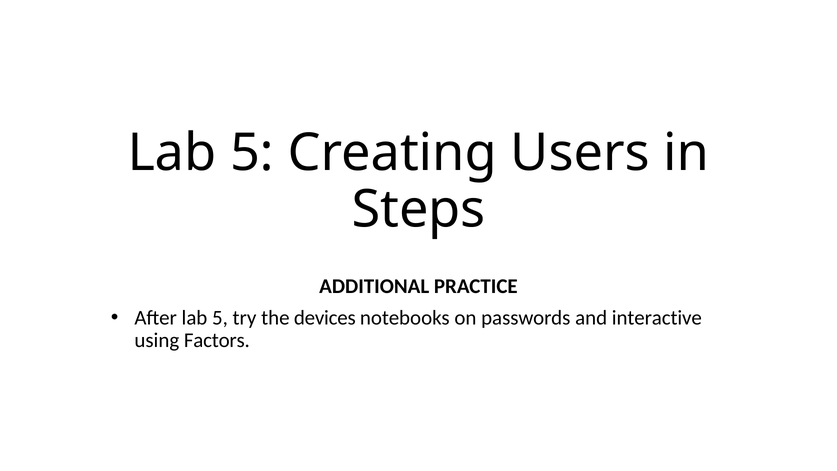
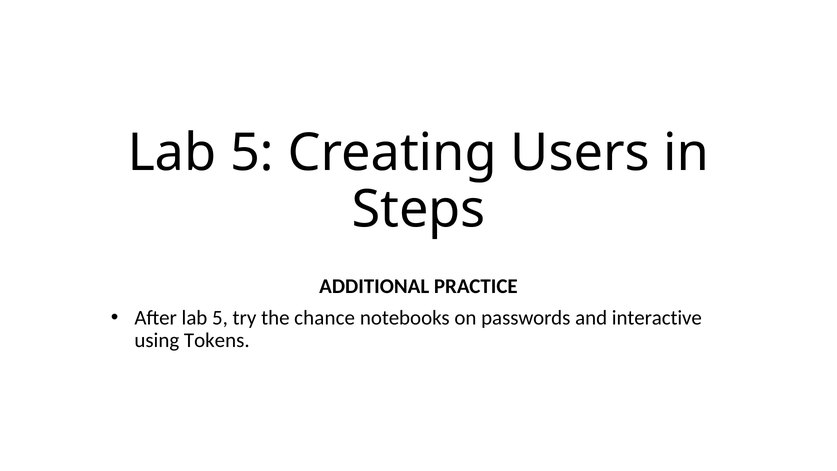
devices: devices -> chance (325, 317)
Factors: Factors -> Tokens (217, 340)
